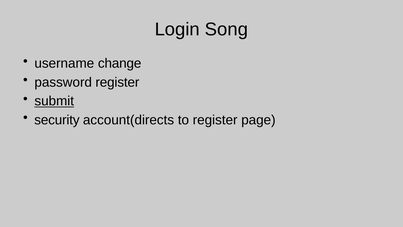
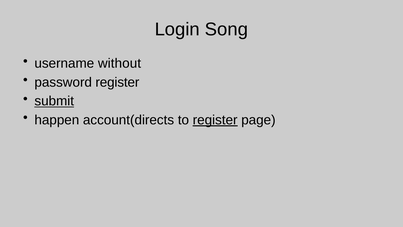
change: change -> without (120, 63)
security: security -> happen (57, 120)
register underline: none -> present (215, 120)
